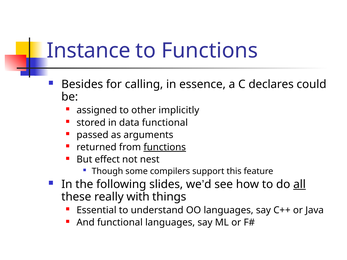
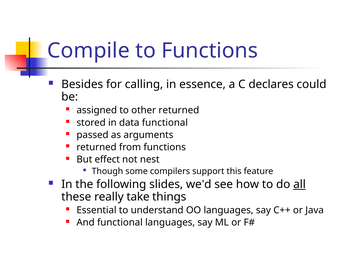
Instance: Instance -> Compile (88, 51)
other implicitly: implicitly -> returned (179, 110)
functions underline: present -> none (165, 147)
with: with -> take (138, 197)
